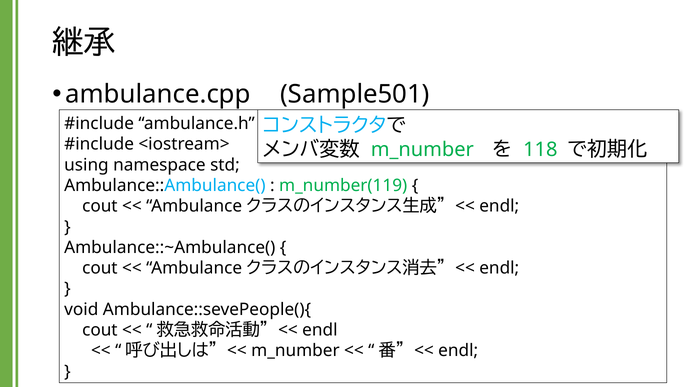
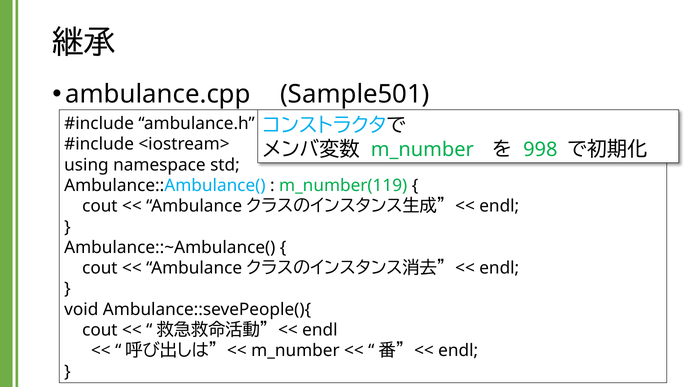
118: 118 -> 998 (540, 150)
